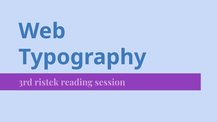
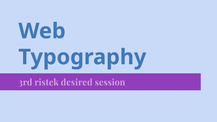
reading: reading -> desired (77, 82)
